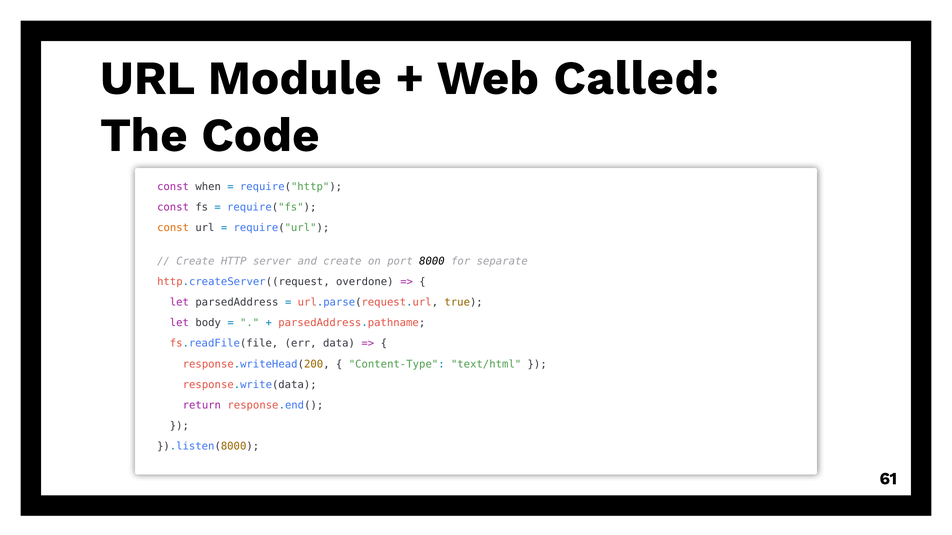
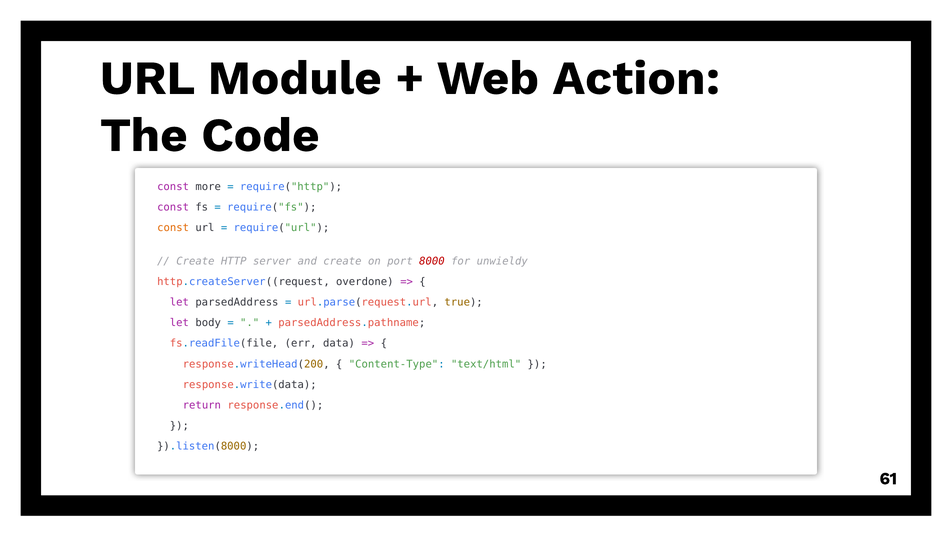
Called: Called -> Action (636, 78)
when: when -> more (208, 187)
8000 colour: black -> red (432, 261)
separate: separate -> unwieldy (502, 261)
